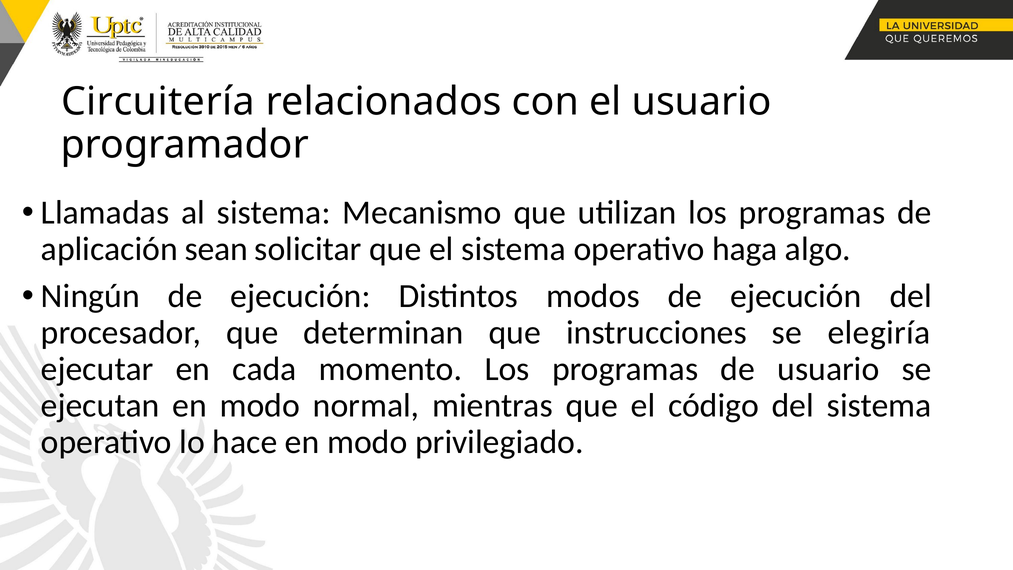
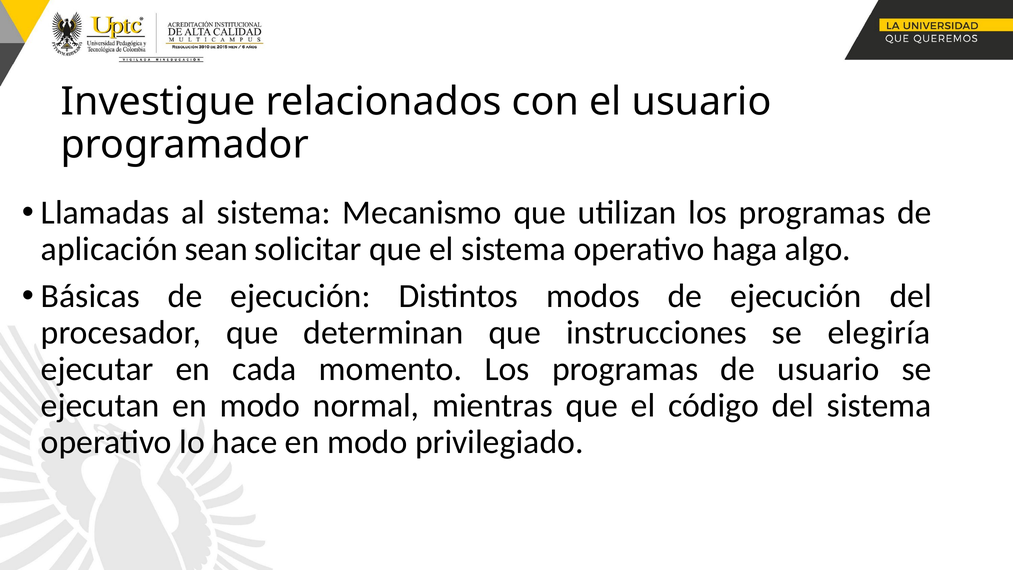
Circuitería: Circuitería -> Investigue (158, 102)
Ningún: Ningún -> Básicas (90, 296)
